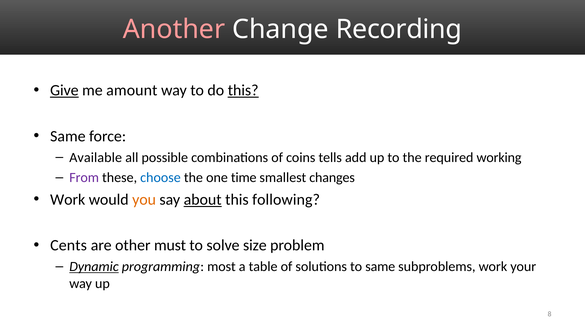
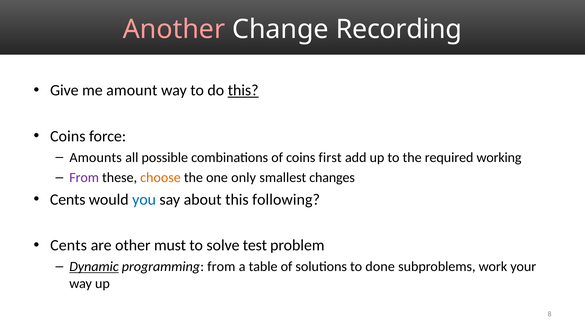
Give underline: present -> none (64, 90)
Same: Same -> Coins (68, 136)
Available: Available -> Amounts (96, 157)
tells: tells -> first (330, 157)
choose colour: blue -> orange (160, 178)
time: time -> only (244, 178)
Work: Work -> Cents (68, 200)
you colour: orange -> blue (144, 200)
about underline: present -> none (203, 200)
size: size -> test (255, 245)
programming most: most -> from (221, 267)
to same: same -> done (380, 267)
